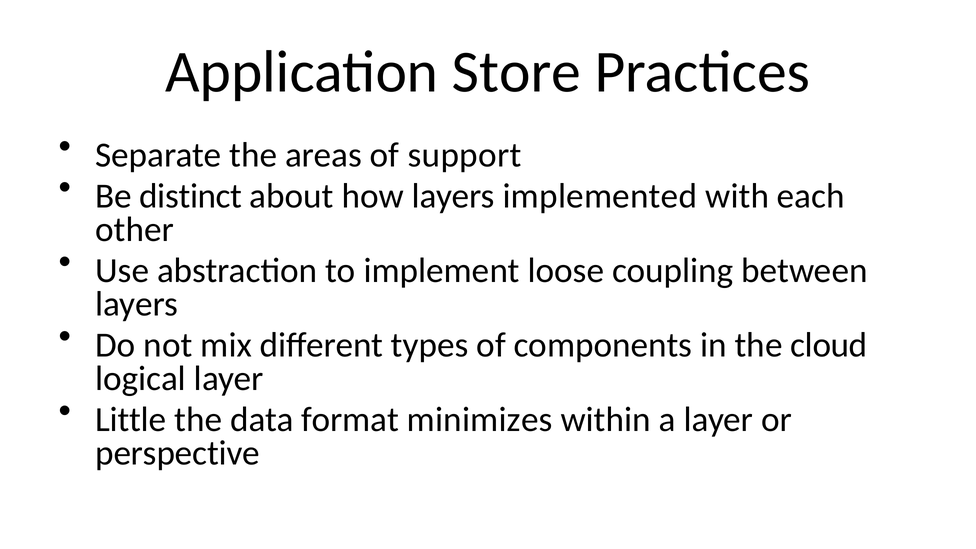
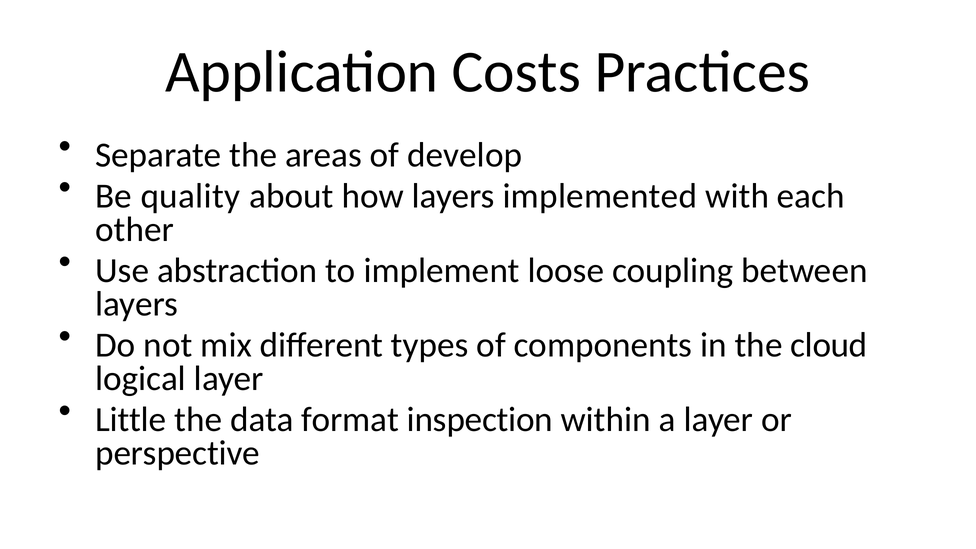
Store: Store -> Costs (516, 72)
support: support -> develop (465, 155)
distinct: distinct -> quality (190, 196)
minimizes: minimizes -> inspection (480, 420)
